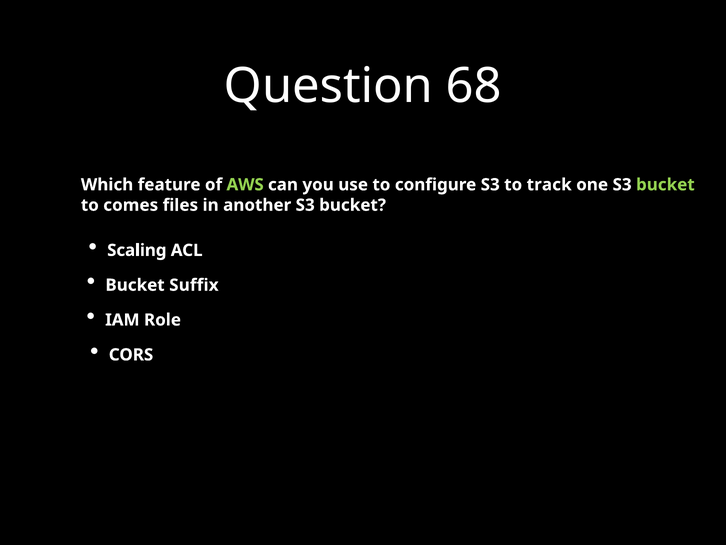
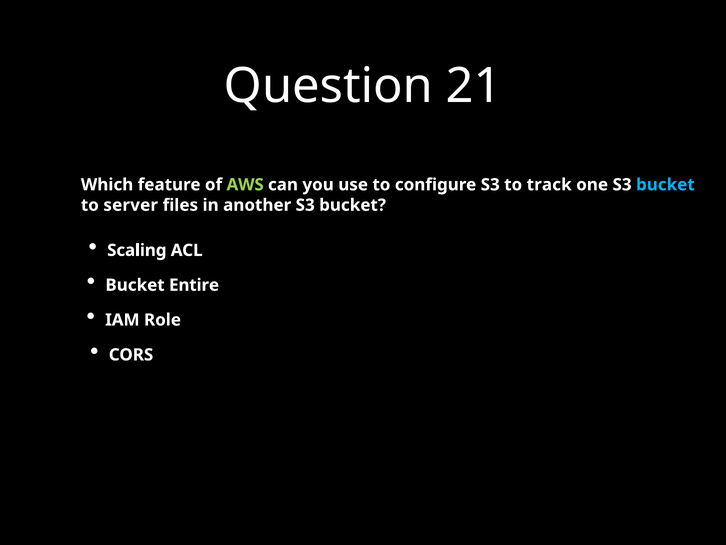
68: 68 -> 21 (474, 86)
bucket colour: light green -> light blue (665, 185)
comes: comes -> server (131, 205)
Suffix: Suffix -> Entire (194, 285)
